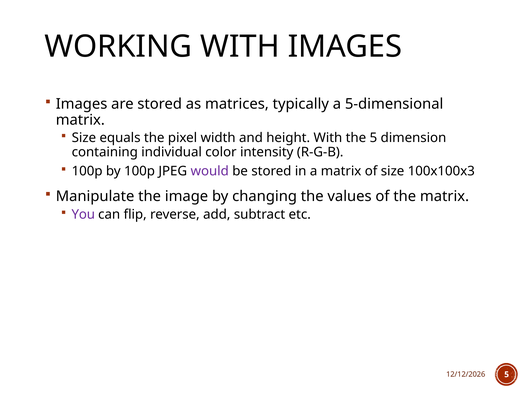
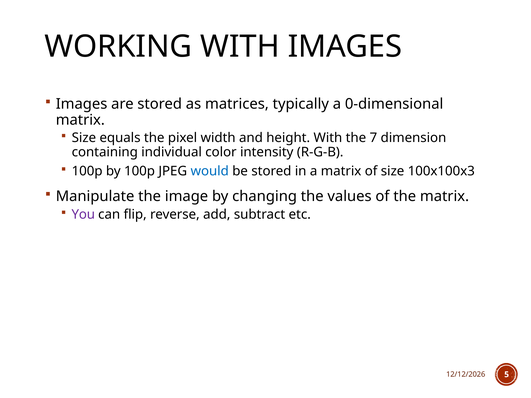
5-dimensional: 5-dimensional -> 0-dimensional (394, 104)
the 5: 5 -> 7 (373, 138)
would colour: purple -> blue (210, 171)
